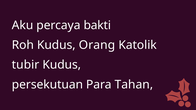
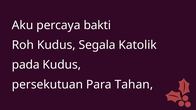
Orang: Orang -> Segala (97, 45)
tubir: tubir -> pada (26, 65)
